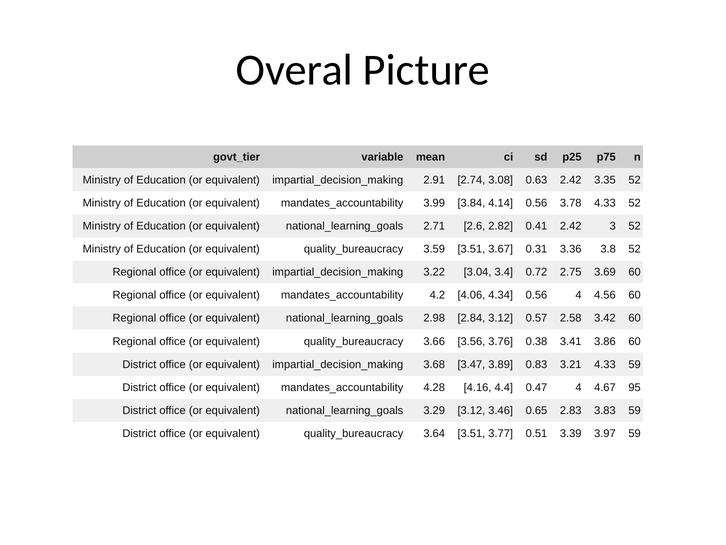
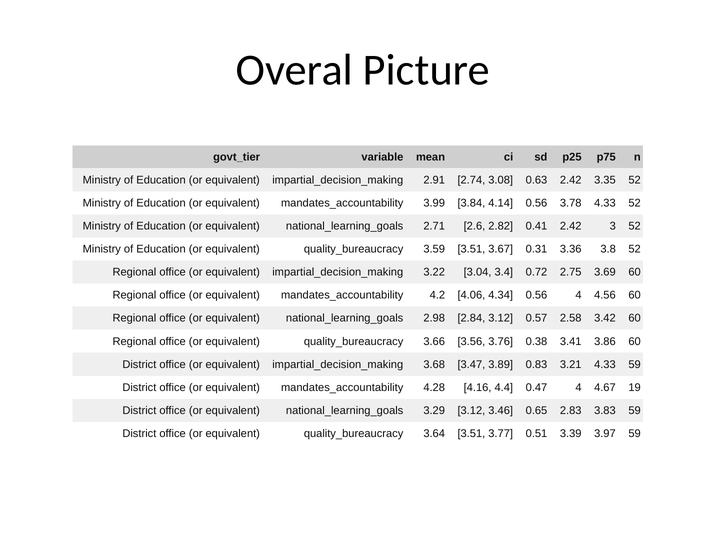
95: 95 -> 19 (635, 387)
